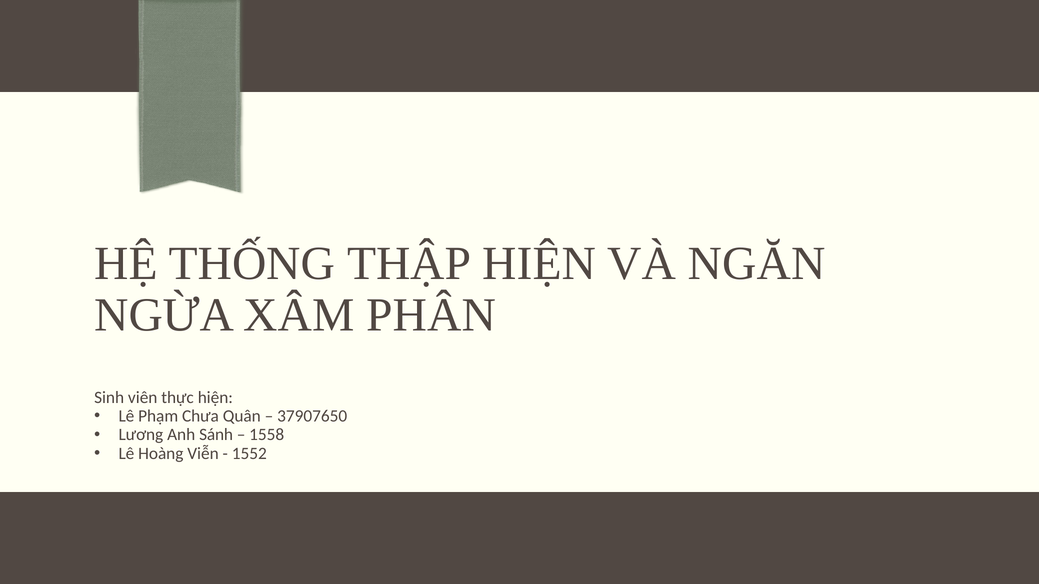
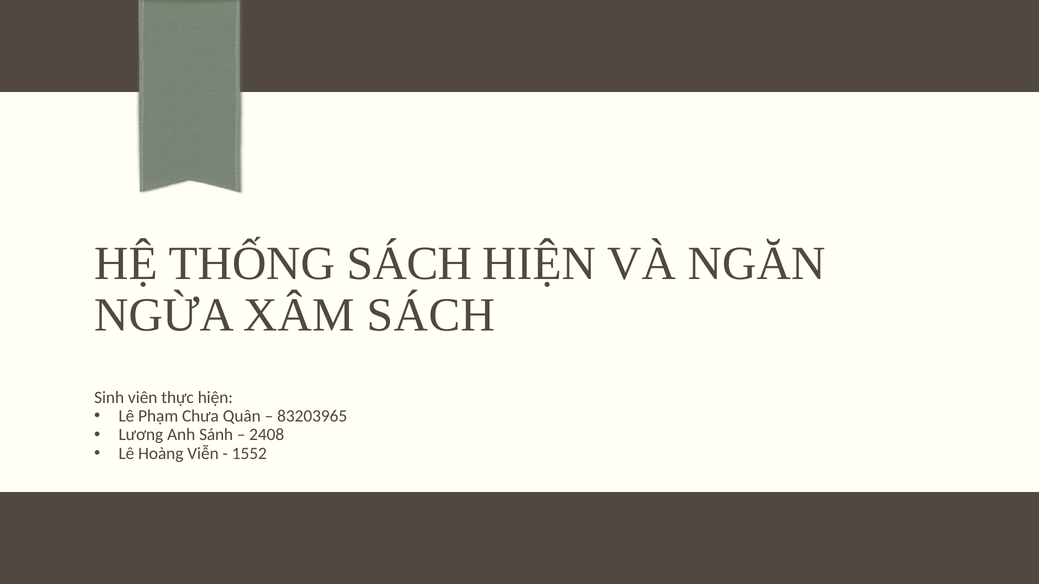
THỐNG THẬP: THẬP -> SÁCH (409, 264)
XÂM PHÂN: PHÂN -> SÁCH (431, 315)
37907650: 37907650 -> 83203965 (312, 416)
1558: 1558 -> 2408 (267, 435)
